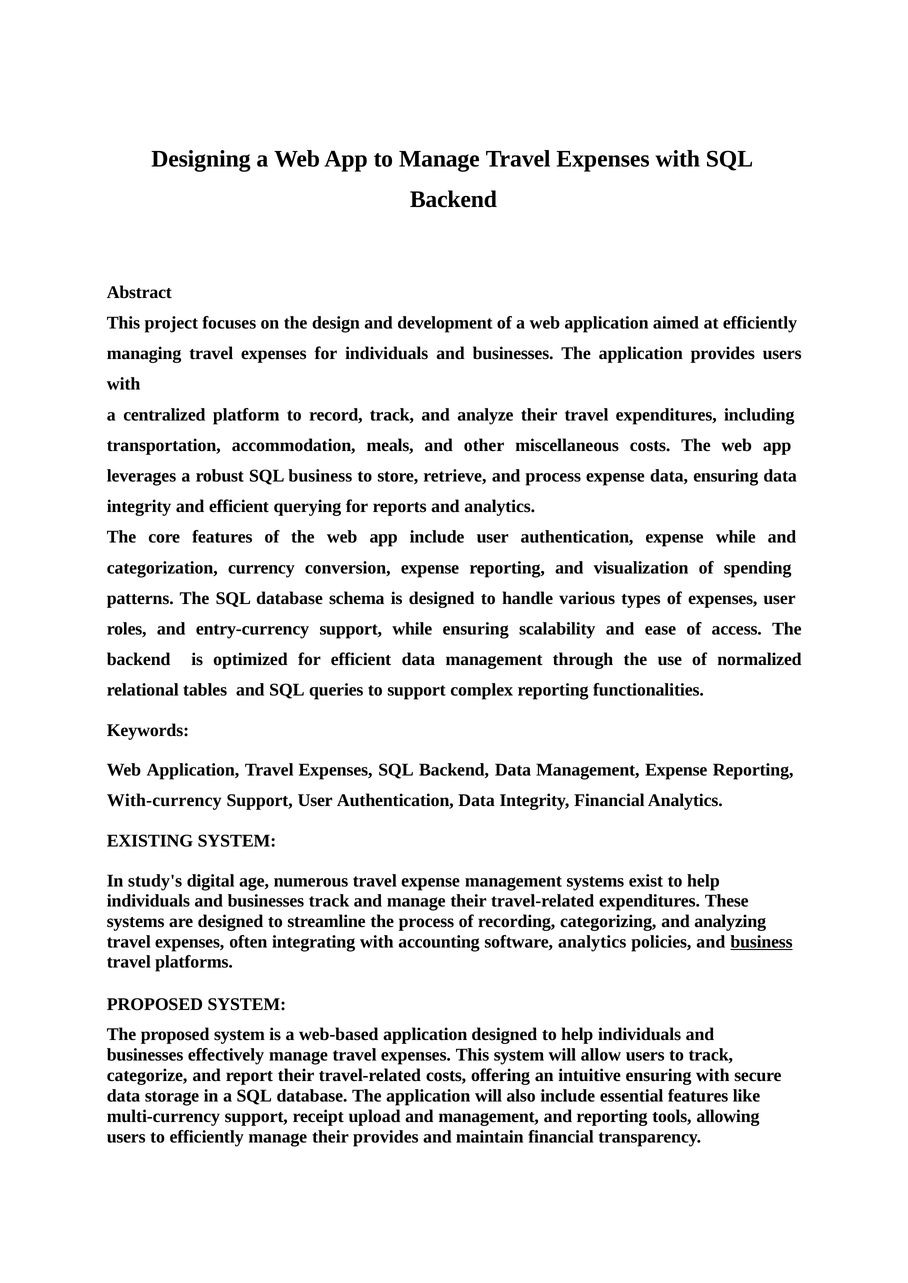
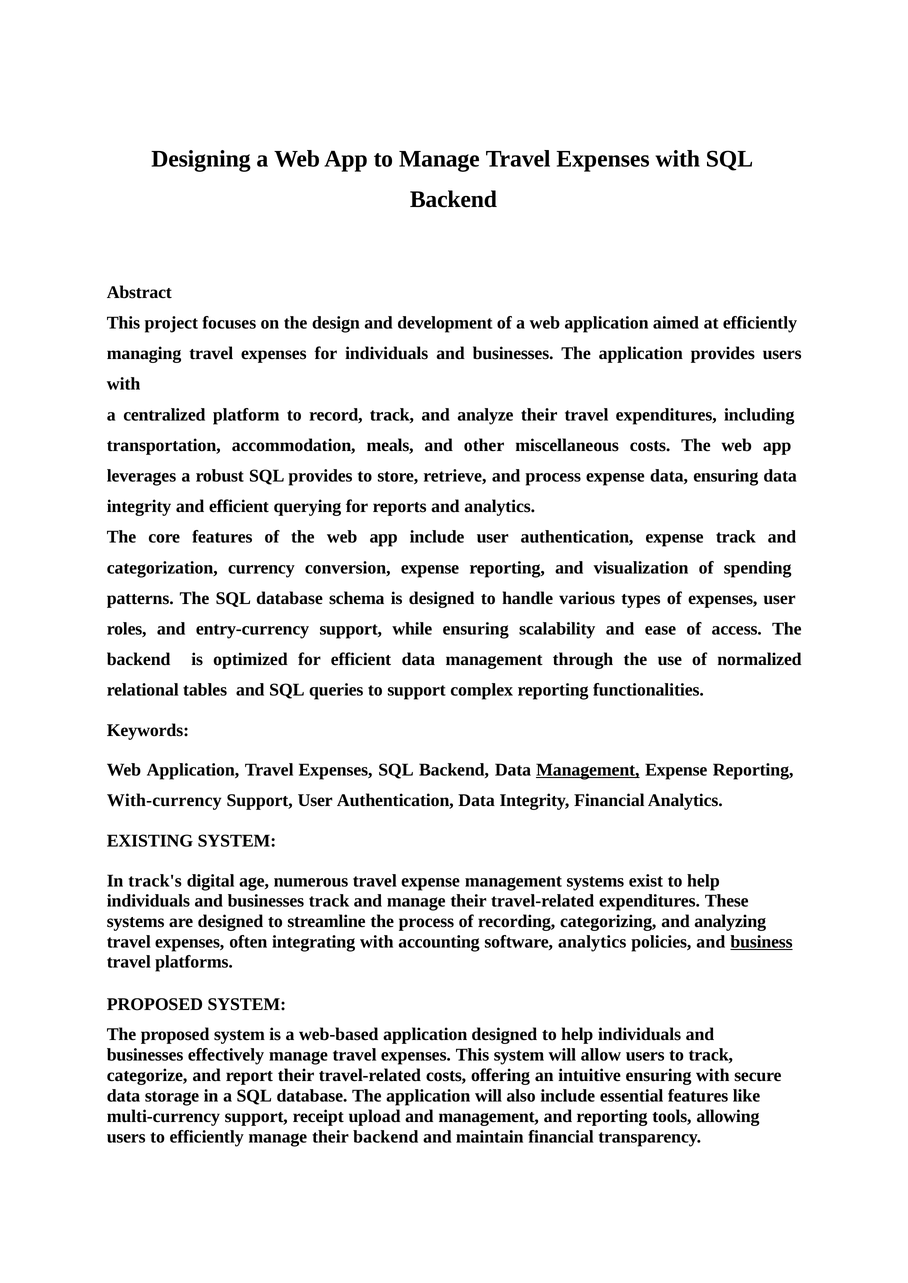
SQL business: business -> provides (320, 476)
expense while: while -> track (736, 537)
Management underline: none -> present (588, 770)
study's: study's -> track's (155, 880)
their provides: provides -> backend (386, 1137)
